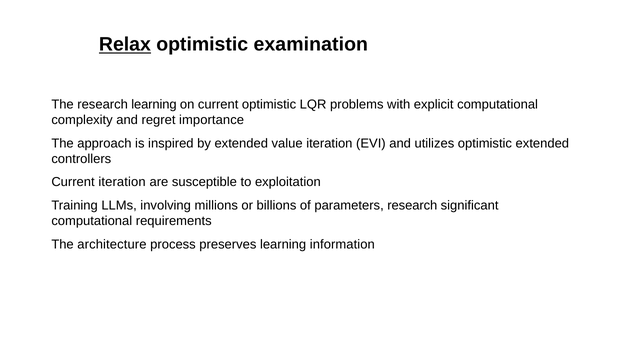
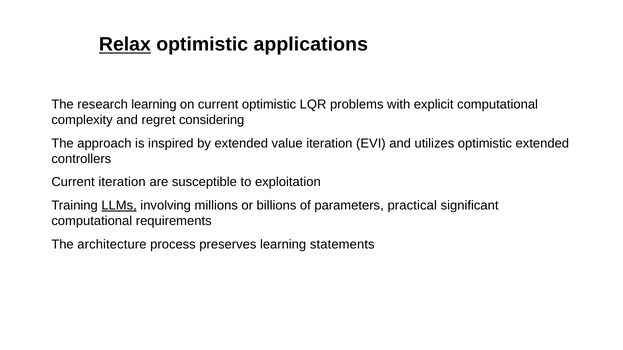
examination: examination -> applications (311, 45)
importance: importance -> considering (212, 120)
LLMs underline: none -> present (119, 206)
parameters research: research -> practical (412, 206)
information: information -> statements (342, 245)
